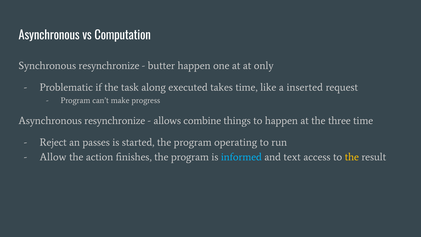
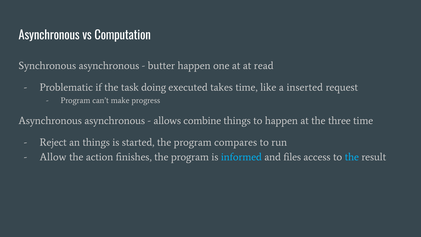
Synchronous resynchronize: resynchronize -> asynchronous (109, 66)
only: only -> read (264, 66)
along: along -> doing (154, 87)
Asynchronous resynchronize: resynchronize -> asynchronous (115, 121)
an passes: passes -> things (96, 142)
operating: operating -> compares (236, 142)
text: text -> files (292, 157)
the colour: yellow -> light blue (352, 157)
